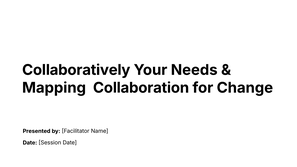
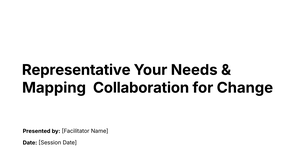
Collaboratively: Collaboratively -> Representative (76, 70)
